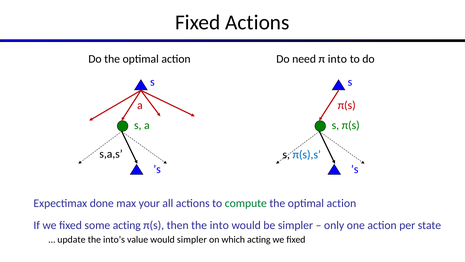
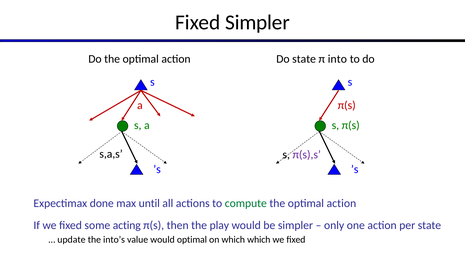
Fixed Actions: Actions -> Simpler (257, 22)
Do need: need -> state (304, 59)
π(s),s colour: blue -> purple (307, 154)
your: your -> until (149, 203)
the into: into -> play (219, 225)
would simpler: simpler -> optimal (192, 239)
which acting: acting -> which (259, 239)
